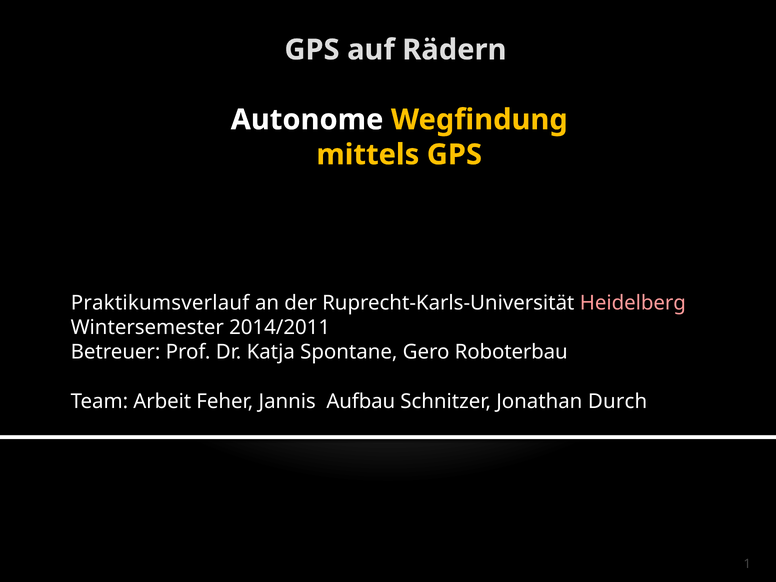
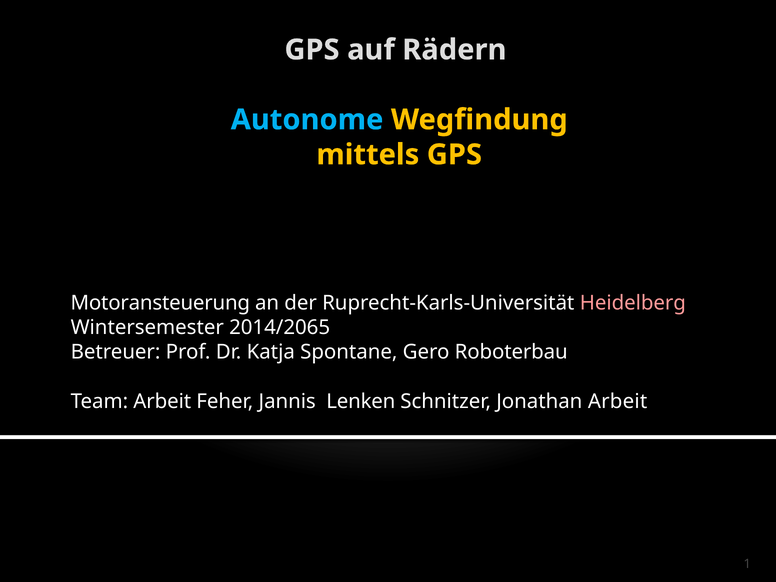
Autonome colour: white -> light blue (307, 120)
Praktikumsverlauf: Praktikumsverlauf -> Motoransteuerung (160, 303)
2014/2011: 2014/2011 -> 2014/2065 (280, 328)
Aufbau: Aufbau -> Lenken (361, 401)
Jonathan Durch: Durch -> Arbeit (618, 401)
